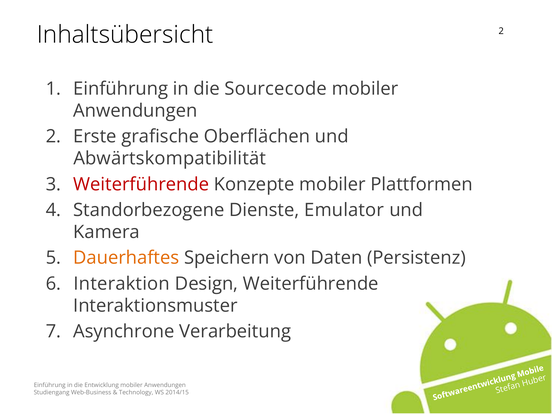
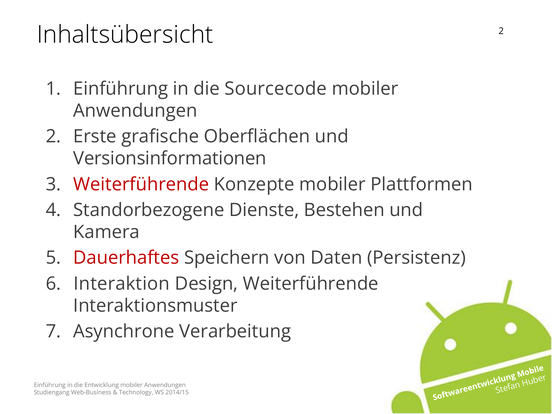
Abwärtskompatibilität: Abwärtskompatibilität -> Versionsinformationen (170, 159)
Emulator: Emulator -> Bestehen (344, 210)
Dauerhaftes colour: orange -> red (126, 258)
